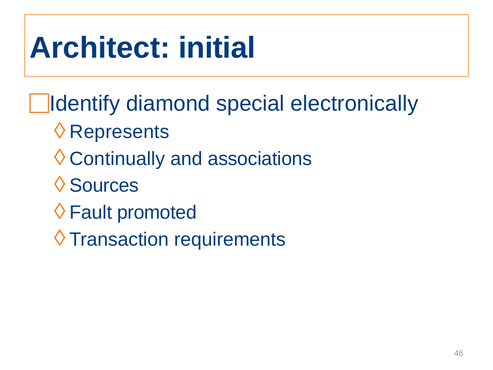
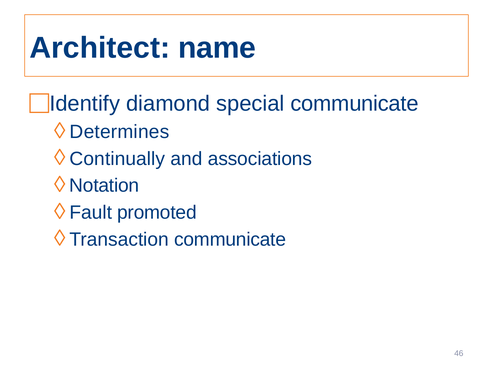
initial: initial -> name (217, 48)
special electronically: electronically -> communicate (355, 103)
Represents: Represents -> Determines (120, 132)
Sources: Sources -> Notation (104, 185)
Transaction requirements: requirements -> communicate (230, 239)
